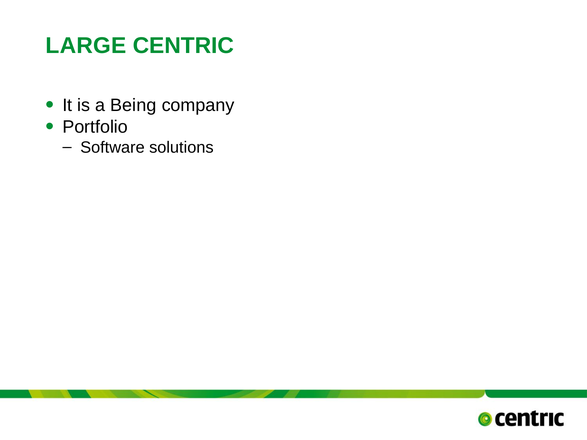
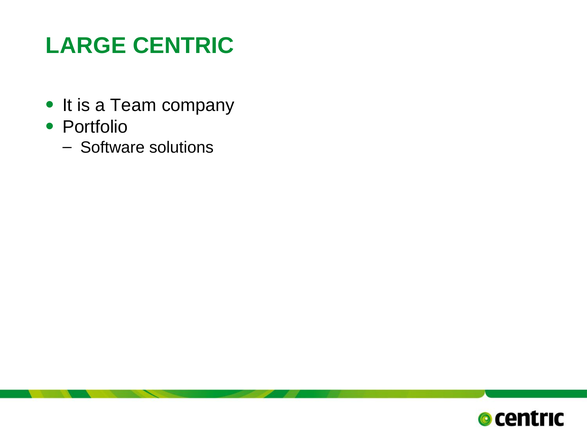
Being: Being -> Team (133, 105)
